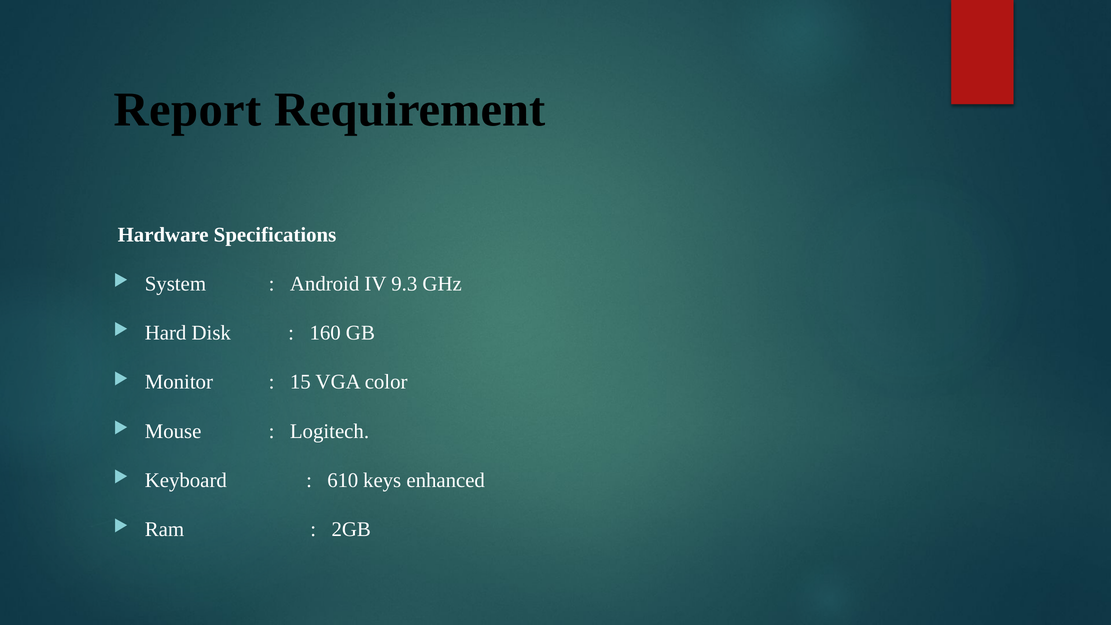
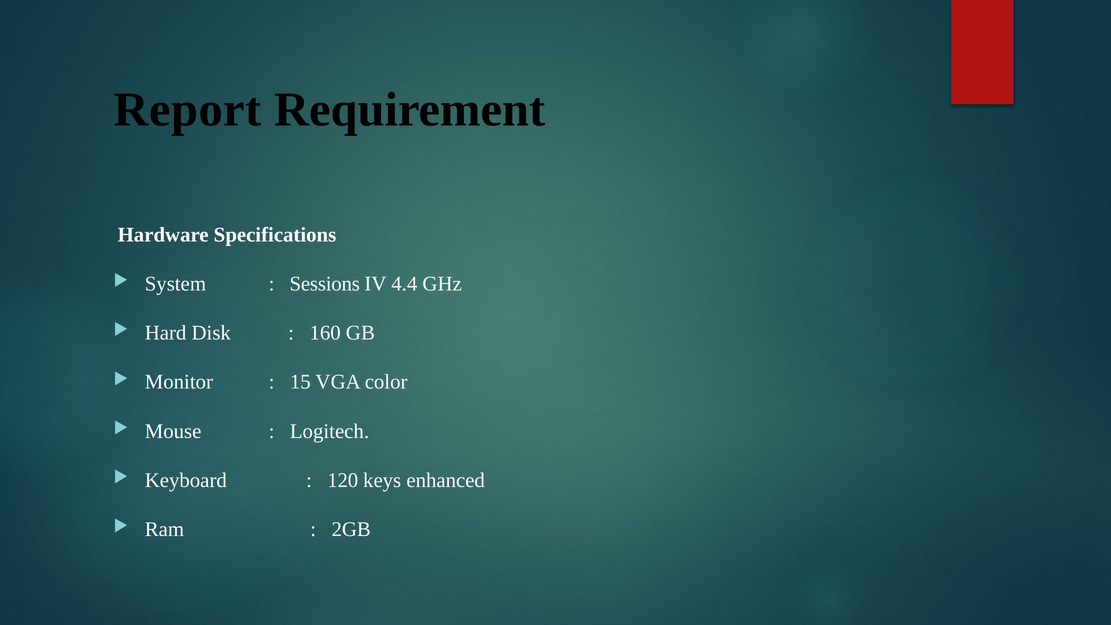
Android: Android -> Sessions (325, 284)
9.3: 9.3 -> 4.4 (404, 284)
610: 610 -> 120 (343, 480)
